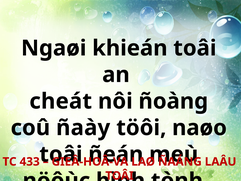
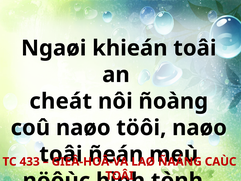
coû ñaày: ñaày -> naøo (83, 128)
LAÂU: LAÂU -> CAÙC (221, 161)
